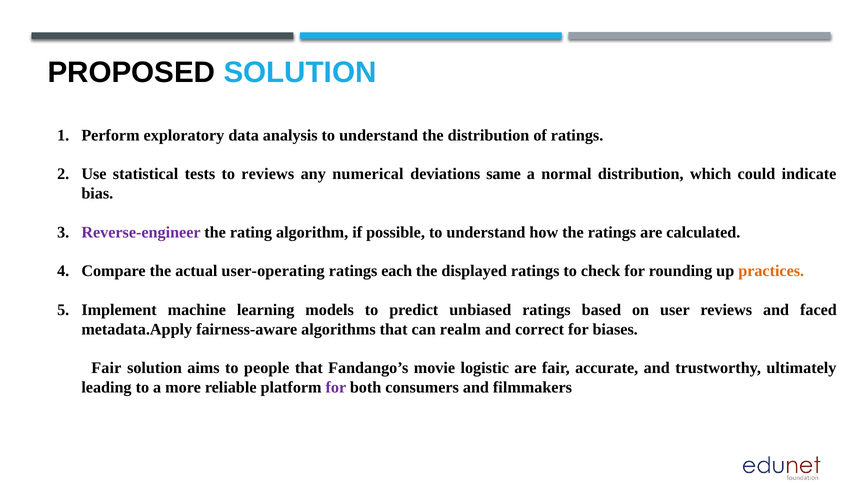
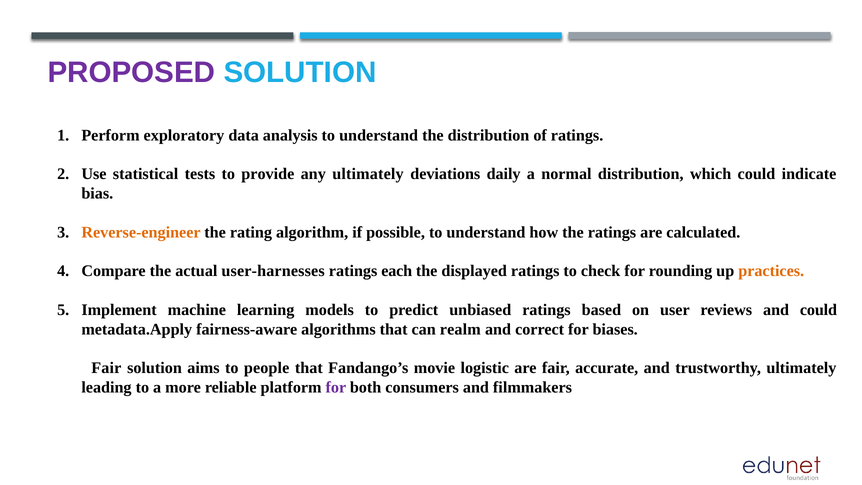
PROPOSED colour: black -> purple (131, 73)
to reviews: reviews -> provide (268, 174)
any numerical: numerical -> ultimately (368, 174)
same: same -> daily (504, 174)
Reverse-engineer colour: purple -> orange (141, 232)
user-operating: user-operating -> user-harnesses (273, 271)
and faced: faced -> could (819, 310)
